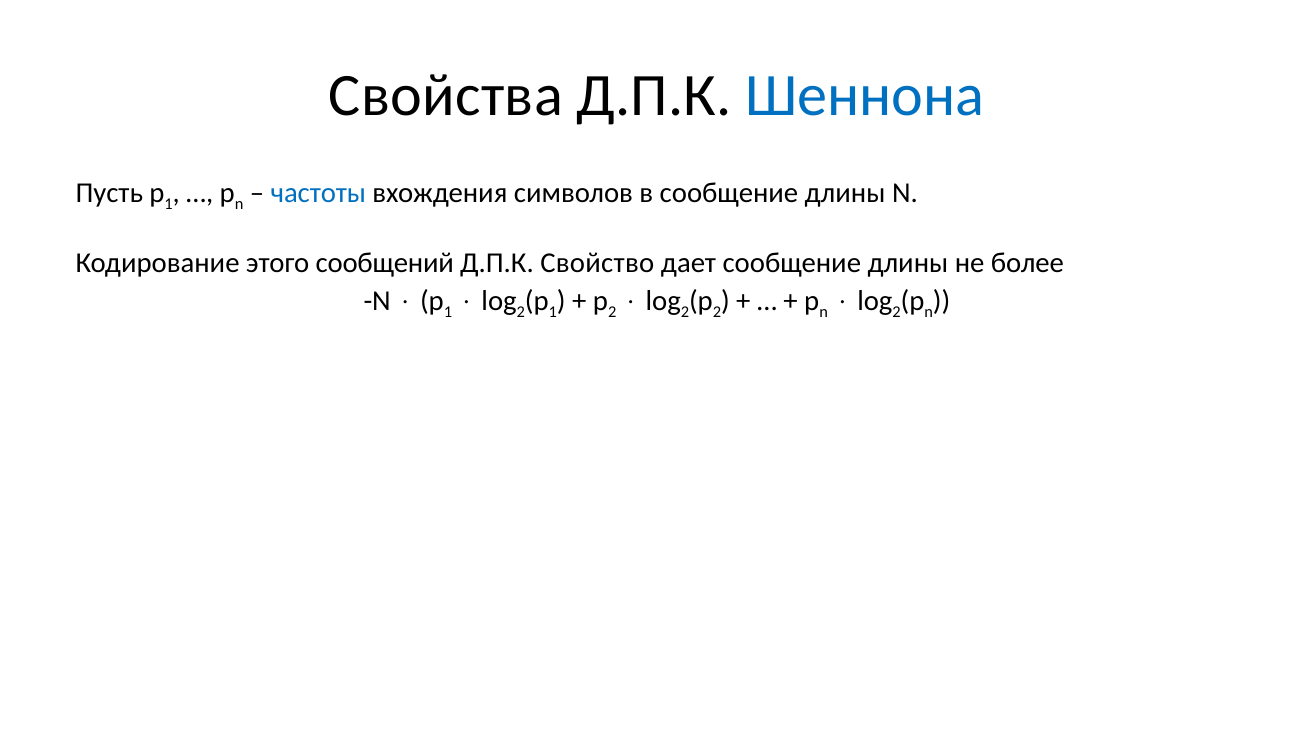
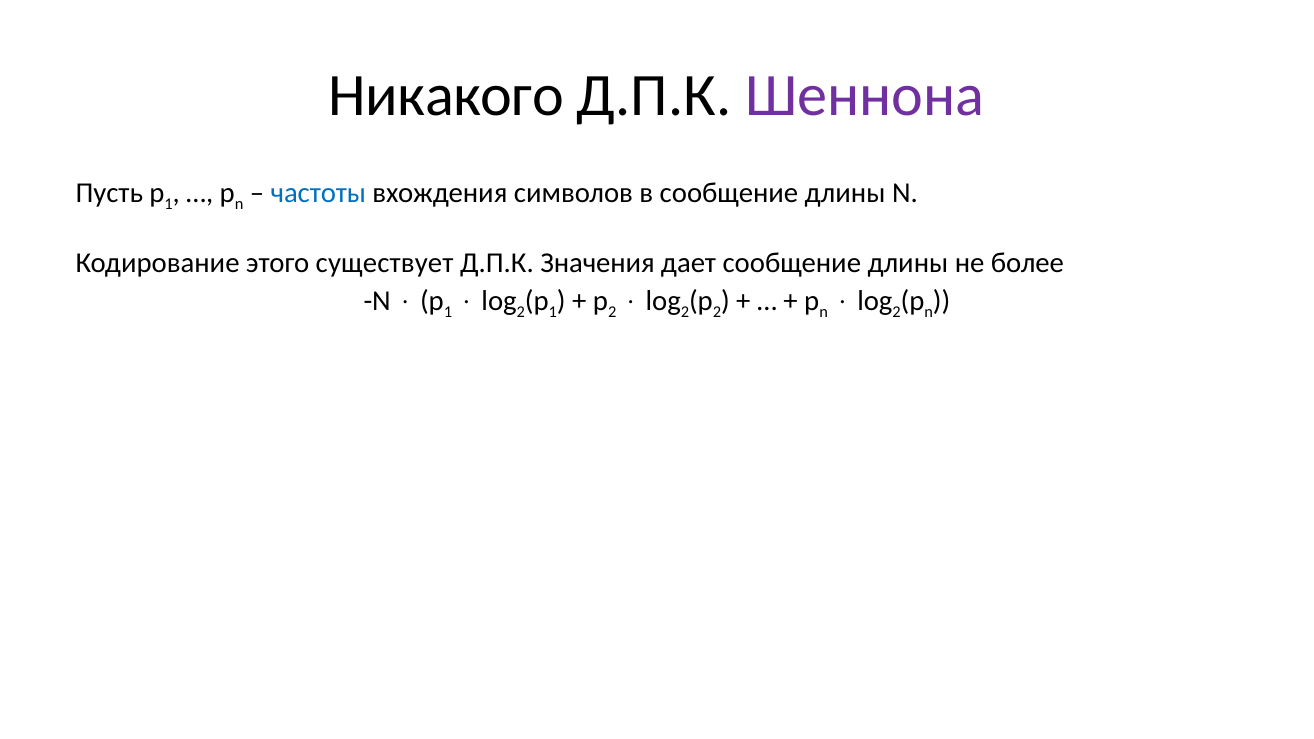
Свойства: Свойства -> Никакого (446, 95)
Шеннона colour: blue -> purple (865, 95)
этого сообщений: сообщений -> существует (385, 263)
Свойство: Свойство -> Значения (597, 263)
